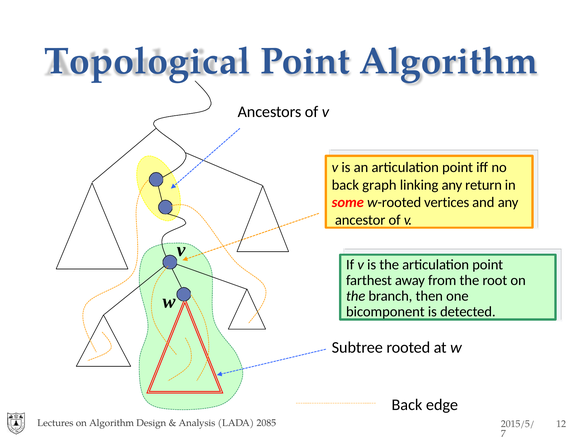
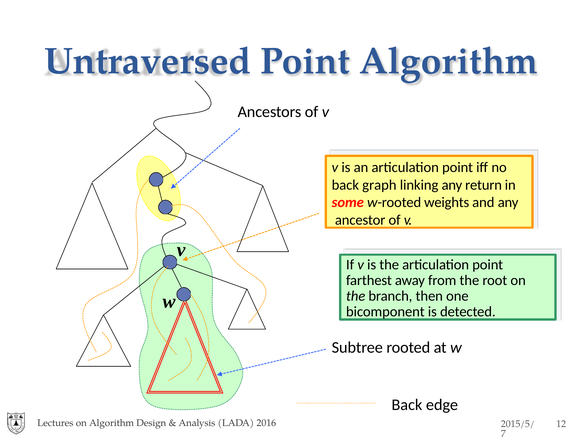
Topological: Topological -> Untraversed (148, 61)
vertices: vertices -> weights (447, 203)
2085: 2085 -> 2016 (266, 423)
